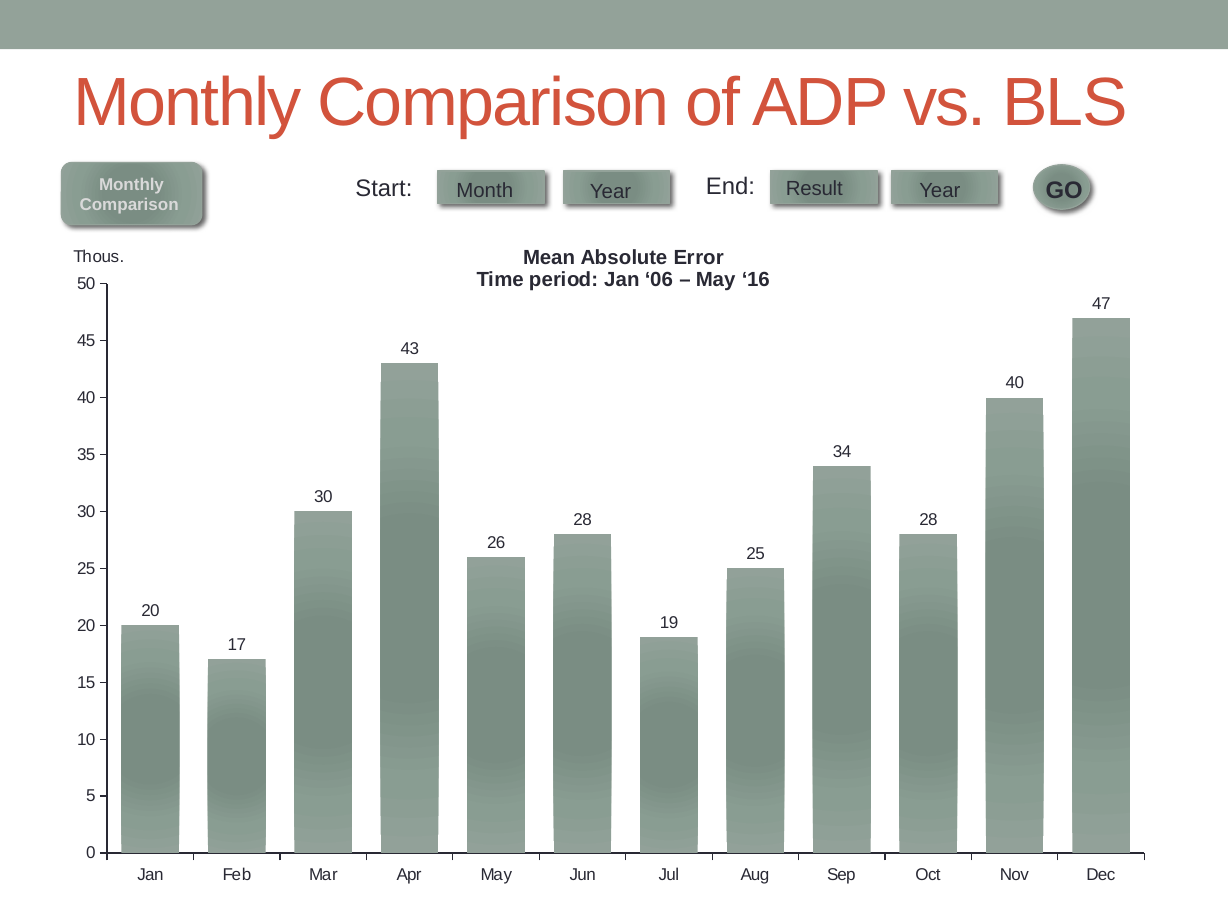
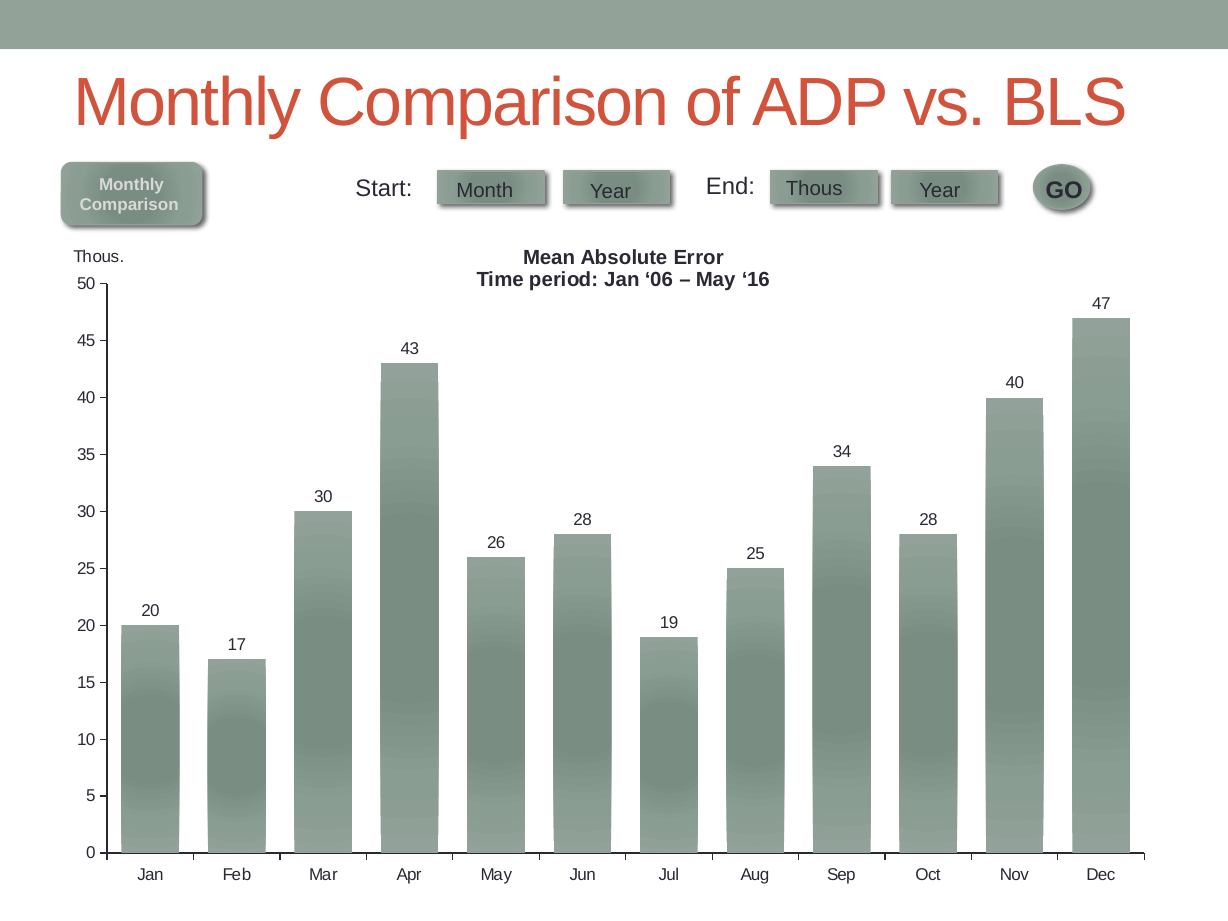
Year Result: Result -> Thous (814, 189)
